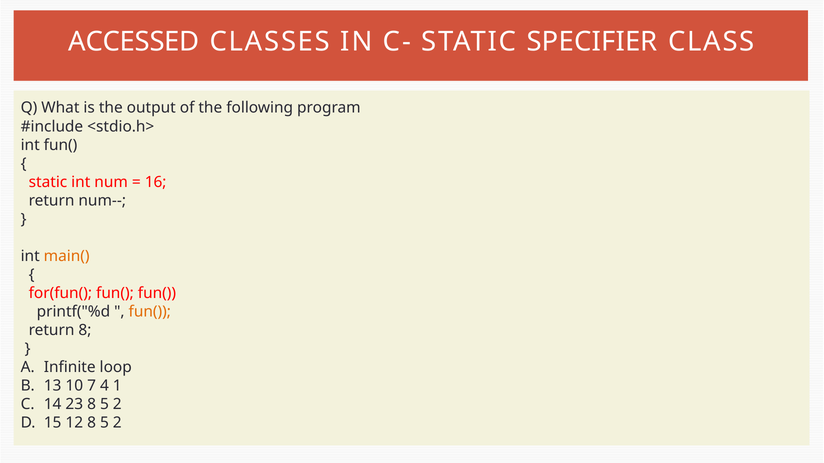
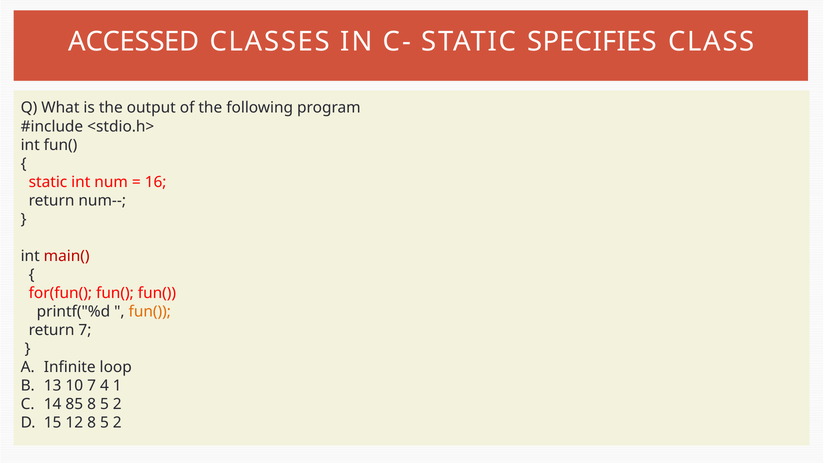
SPECIFIER: SPECIFIER -> SPECIFIES (592, 42)
main( colour: orange -> red (67, 256)
return 8: 8 -> 7 (85, 330)
23: 23 -> 85 (74, 405)
